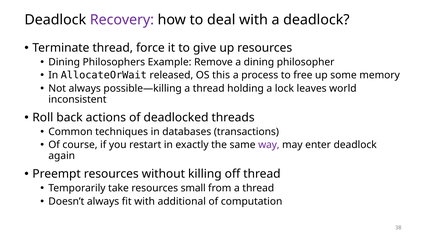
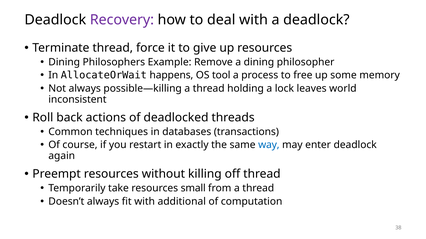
released: released -> happens (171, 75)
this: this -> tool (221, 75)
way colour: purple -> blue (269, 145)
